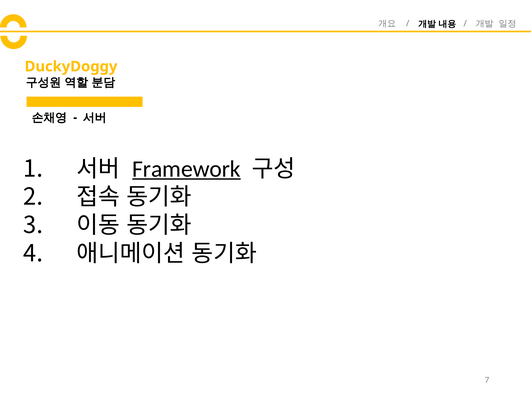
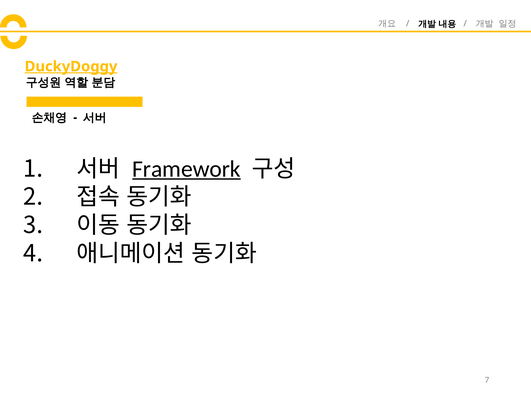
DuckyDoggy underline: none -> present (71, 67)
